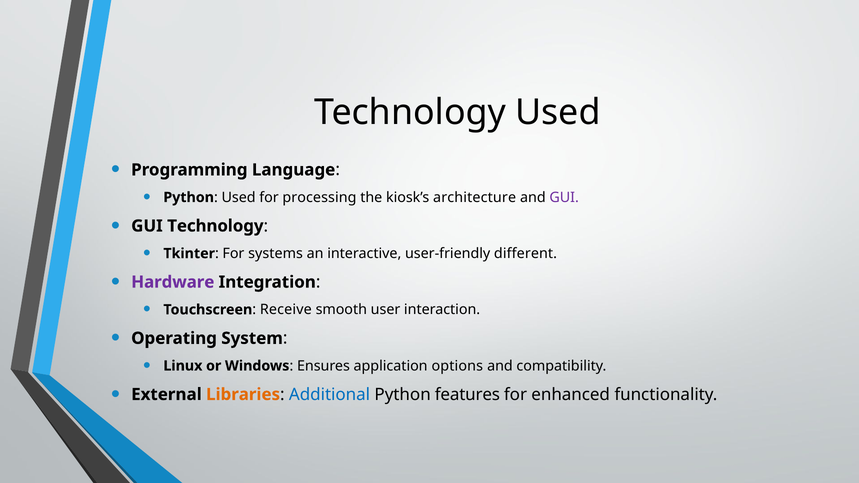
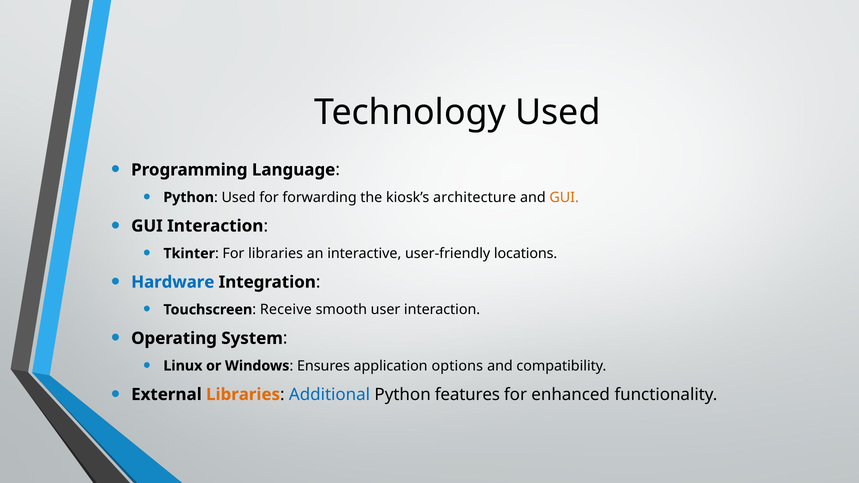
processing: processing -> forwarding (320, 197)
GUI colour: purple -> orange (564, 197)
GUI Technology: Technology -> Interaction (215, 226)
For systems: systems -> libraries (276, 254)
different: different -> locations (526, 254)
Hardware colour: purple -> blue (173, 282)
